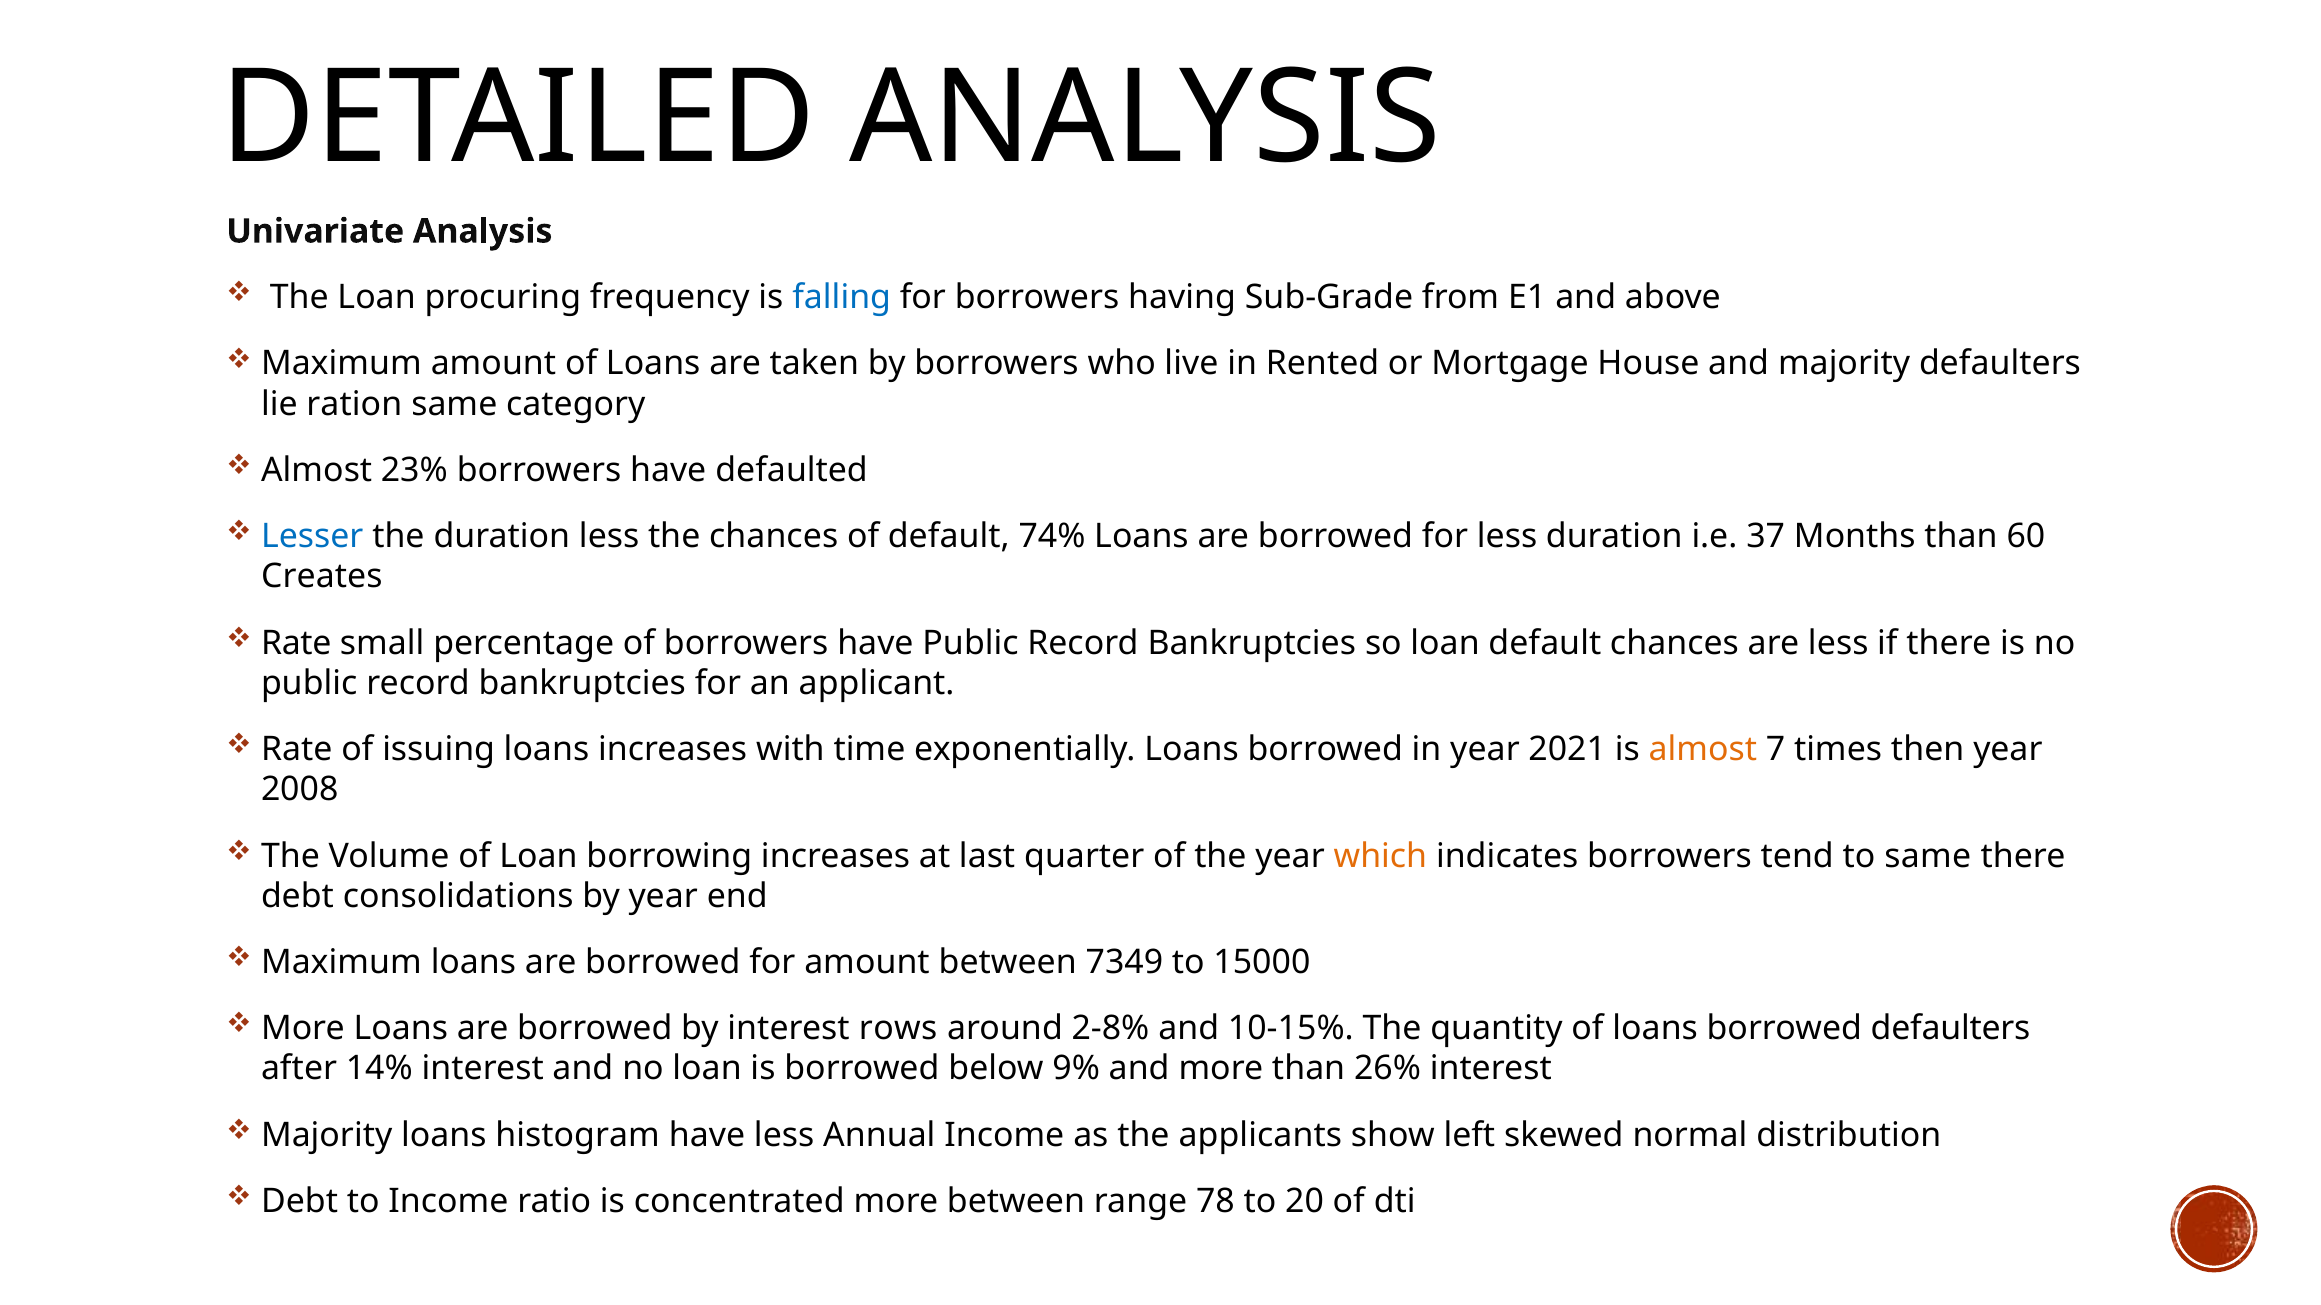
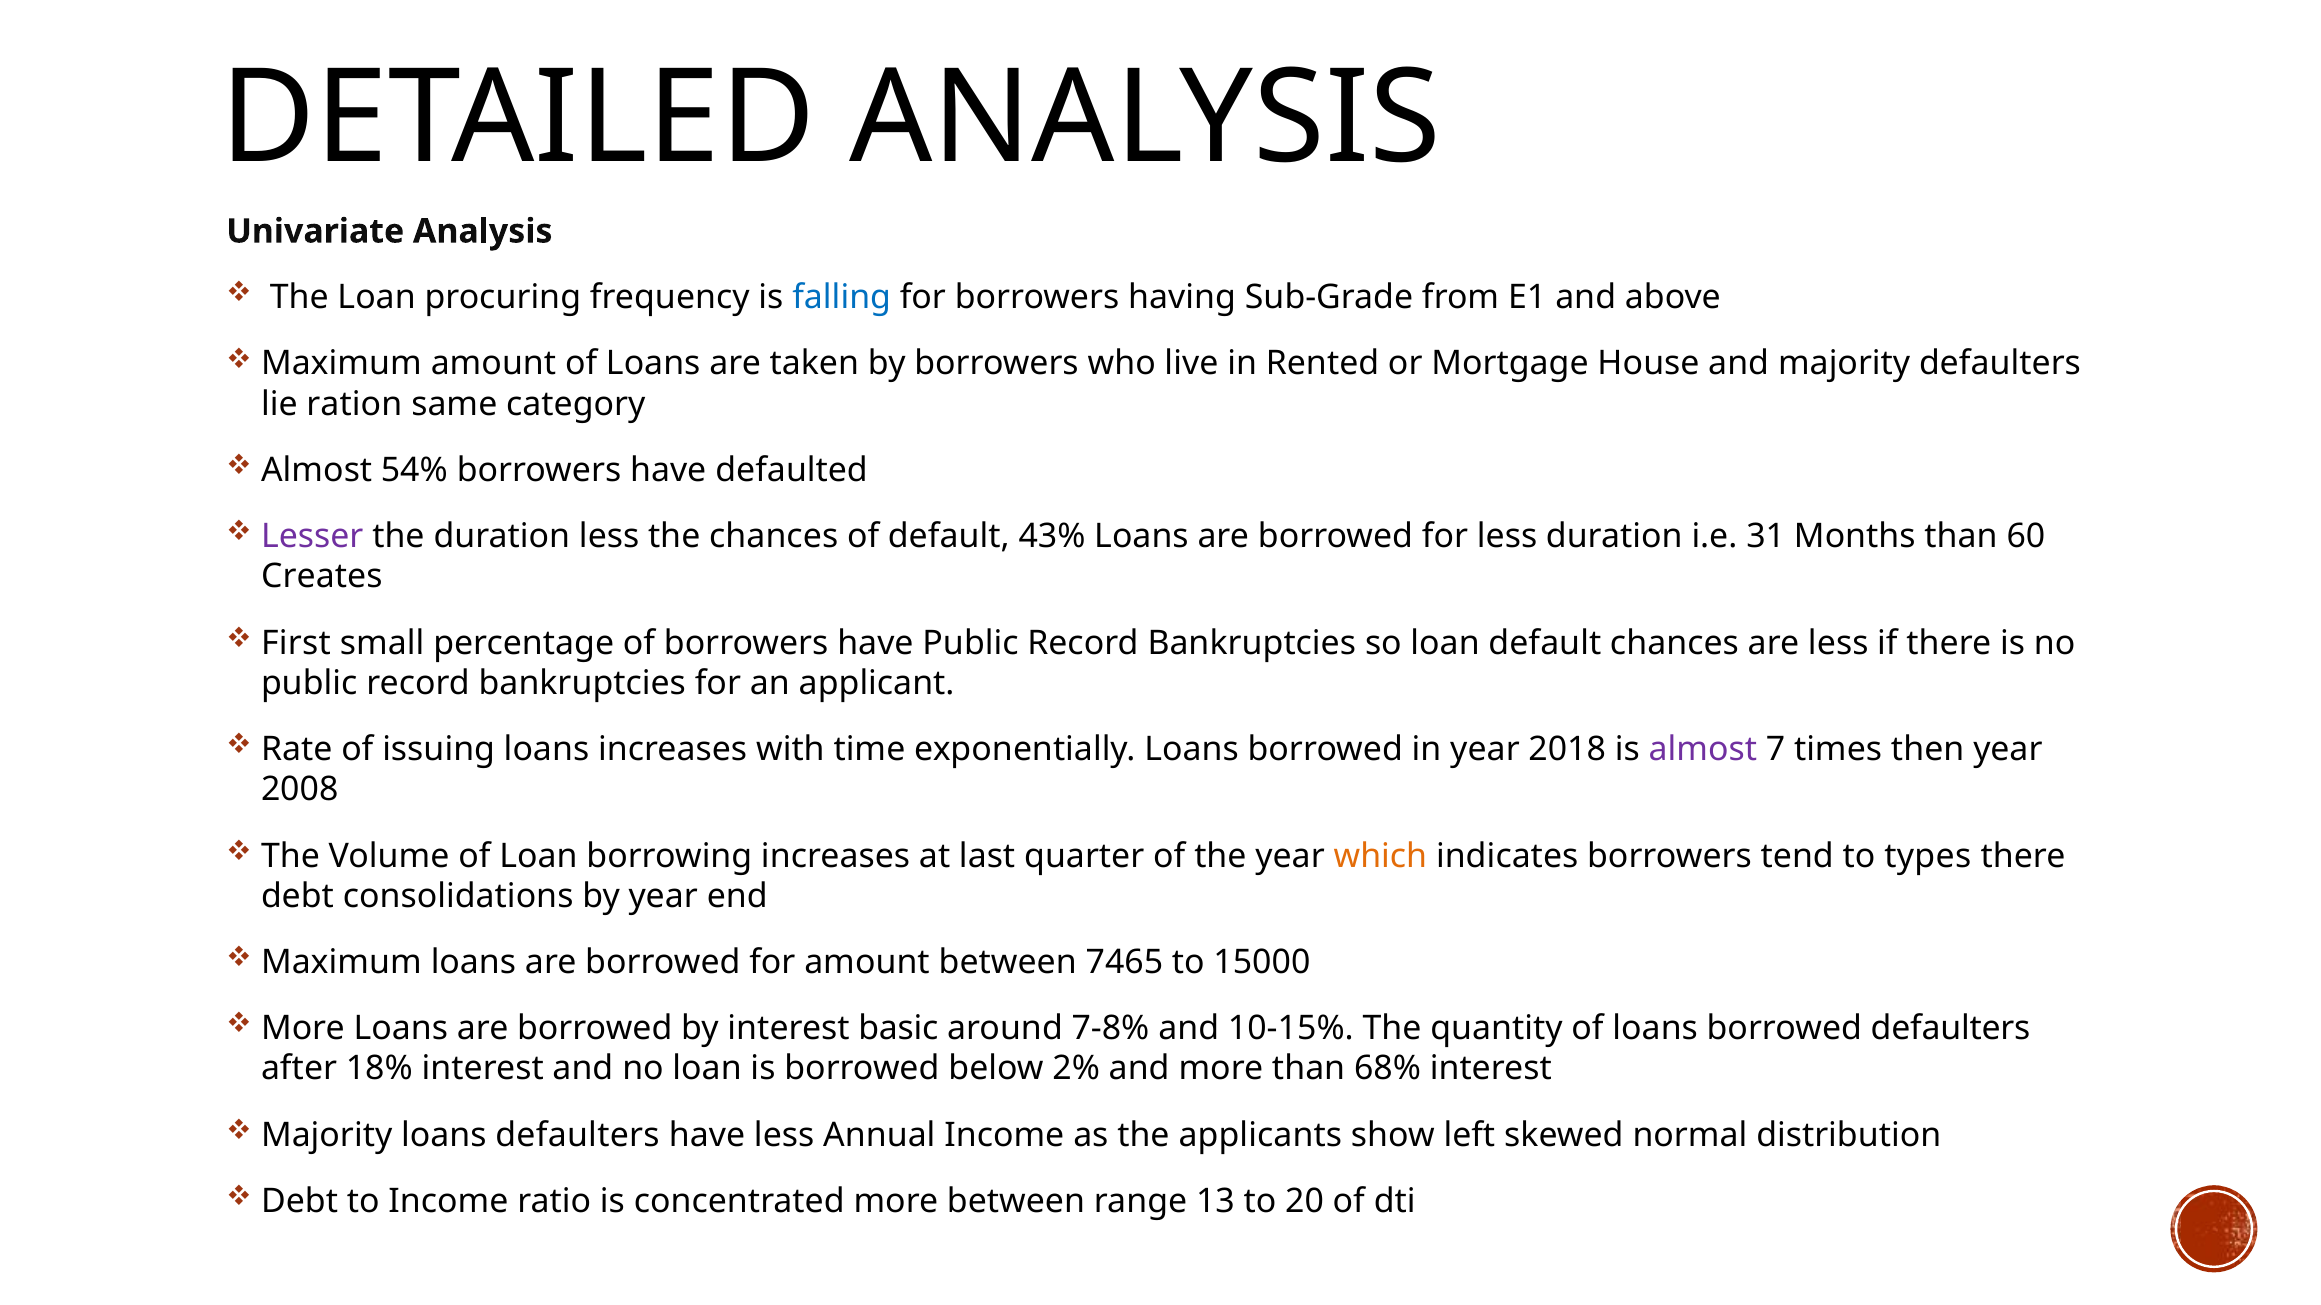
23%: 23% -> 54% (414, 470)
Lesser colour: blue -> purple (312, 537)
74%: 74% -> 43% (1052, 537)
37: 37 -> 31 (1766, 537)
Rate: Rate -> First (296, 643)
2021: 2021 -> 2018 (1567, 750)
almost colour: orange -> purple (1703, 750)
to same: same -> types (1928, 856)
7349: 7349 -> 7465 (1124, 963)
rows: rows -> basic (898, 1029)
2-8%: 2-8% -> 7-8% (1110, 1029)
14%: 14% -> 18% (379, 1069)
9%: 9% -> 2% (1076, 1069)
26%: 26% -> 68% (1387, 1069)
loans histogram: histogram -> defaulters (577, 1136)
78: 78 -> 13 (1215, 1202)
